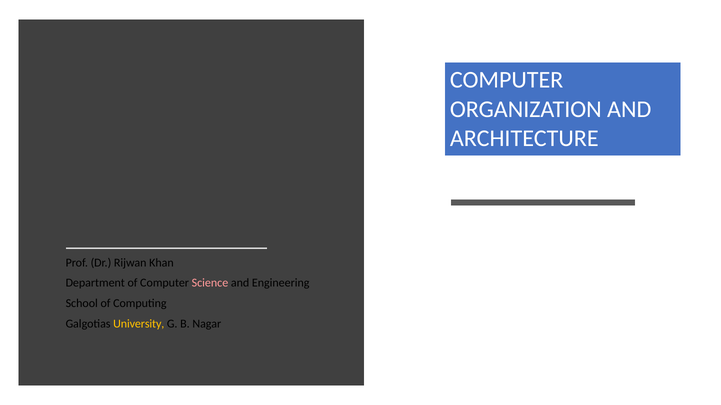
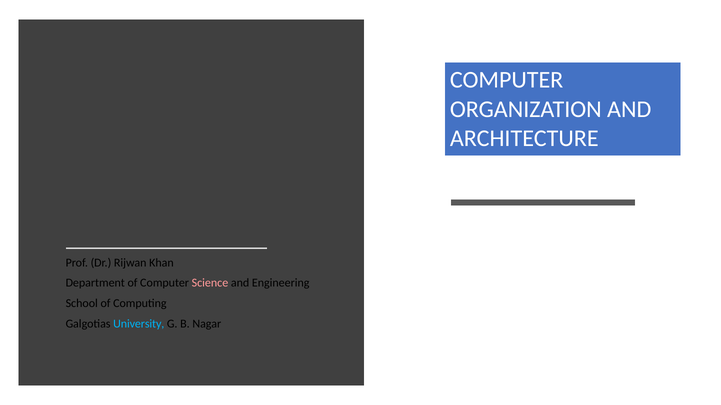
University colour: yellow -> light blue (139, 324)
